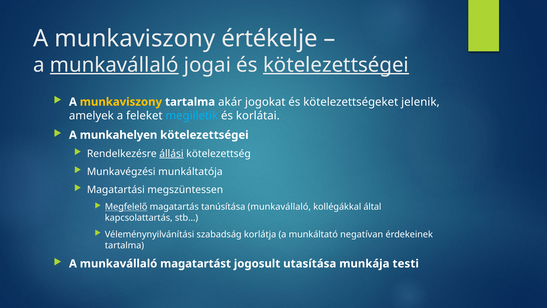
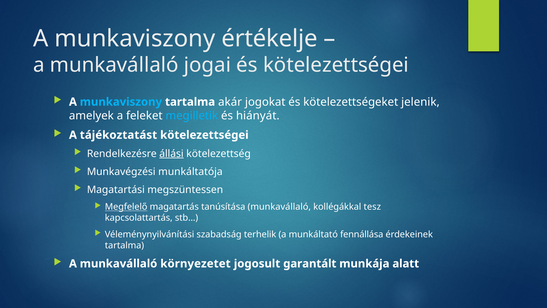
munkavállaló underline: present -> none (114, 65)
kötelezettségei underline: present -> none (336, 65)
munkaviszony colour: yellow -> light blue (121, 102)
korlátai: korlátai -> hiányát (258, 115)
munkahelyen: munkahelyen -> tájékoztatást (118, 135)
által: által -> tesz (372, 207)
korlátja: korlátja -> terhelik (260, 234)
negatívan: negatívan -> fennállása (362, 234)
magatartást: magatartást -> környezetet (195, 263)
utasítása: utasítása -> garantált (310, 263)
testi: testi -> alatt (406, 263)
